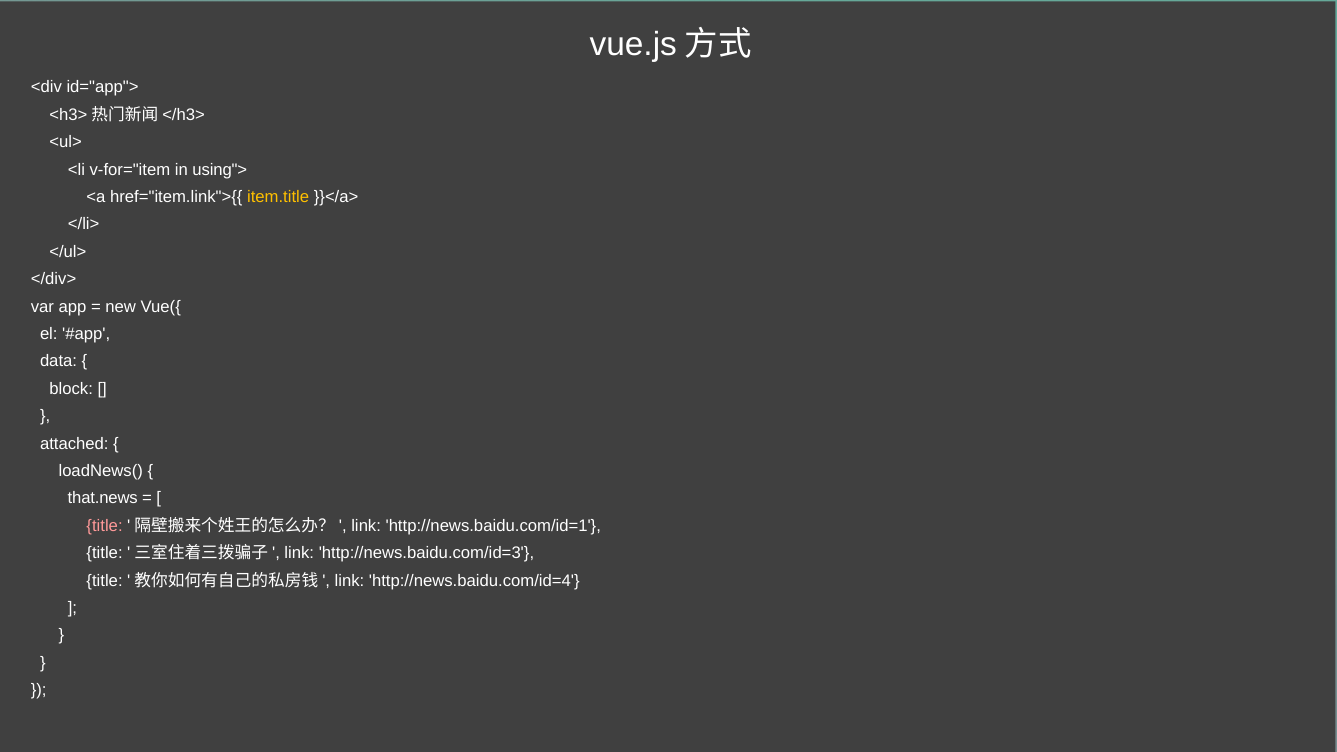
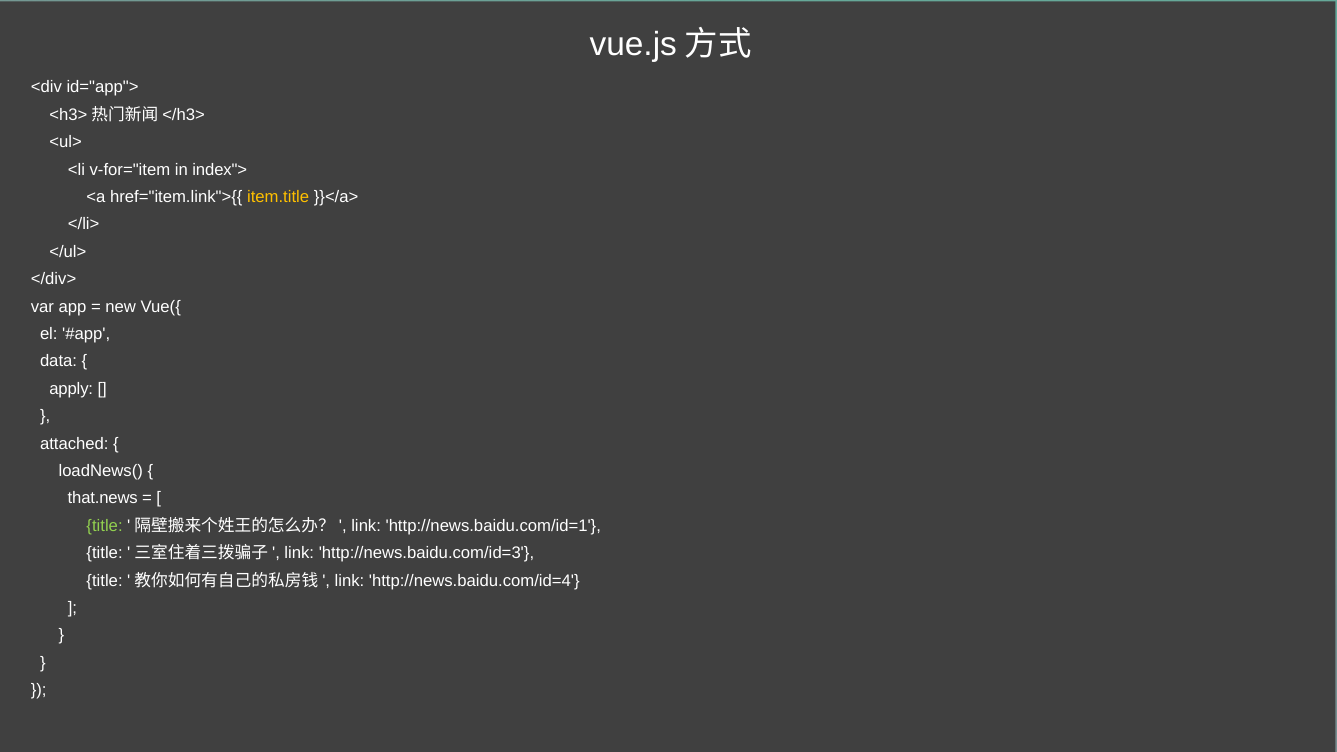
using">: using"> -> index"> (220, 170)
block: block -> apply (71, 389)
title colour: pink -> light green (105, 526)
